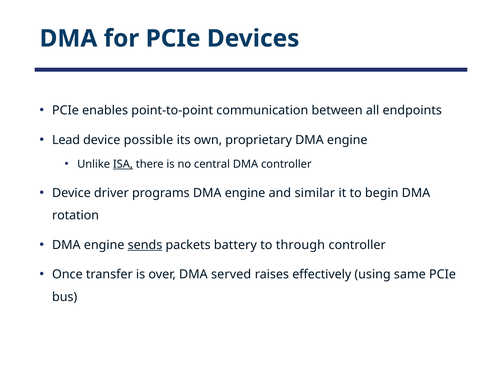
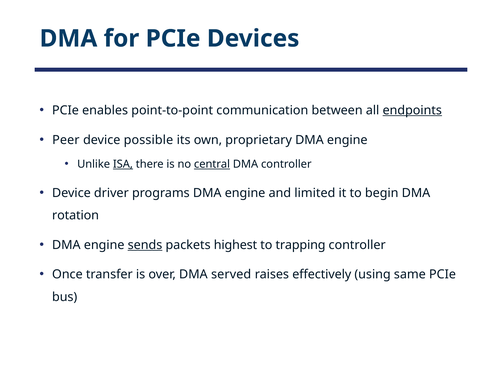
endpoints underline: none -> present (412, 110)
Lead: Lead -> Peer (66, 140)
central underline: none -> present (212, 164)
similar: similar -> limited (315, 193)
battery: battery -> highest (235, 245)
through: through -> trapping (301, 245)
